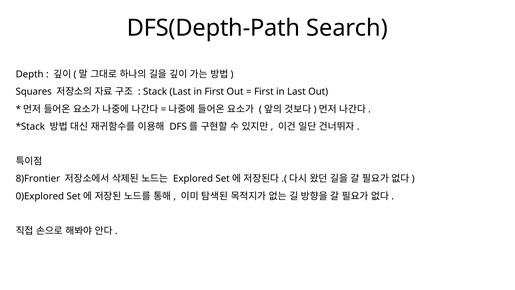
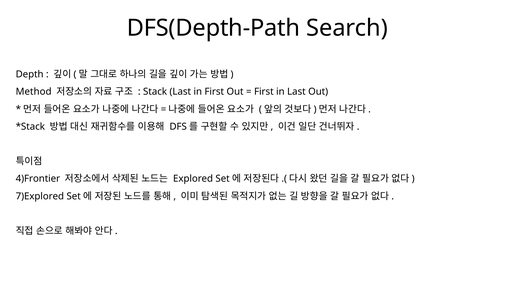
Squares: Squares -> Method (34, 92)
8)Frontier: 8)Frontier -> 4)Frontier (38, 179)
0)Explored: 0)Explored -> 7)Explored (40, 196)
